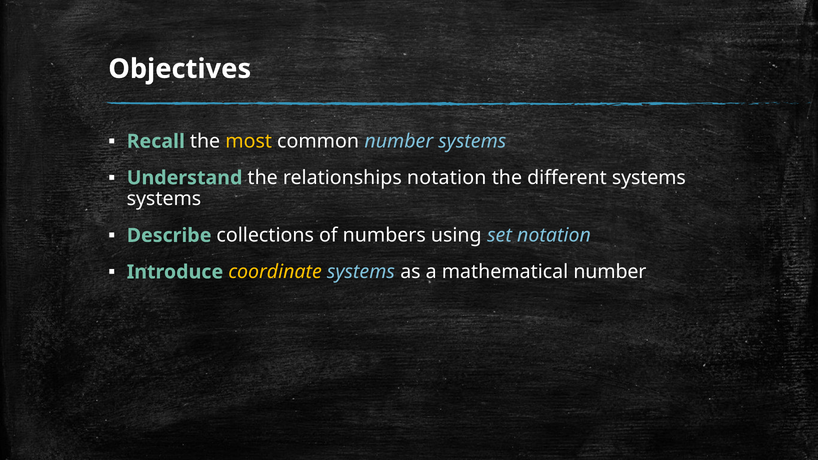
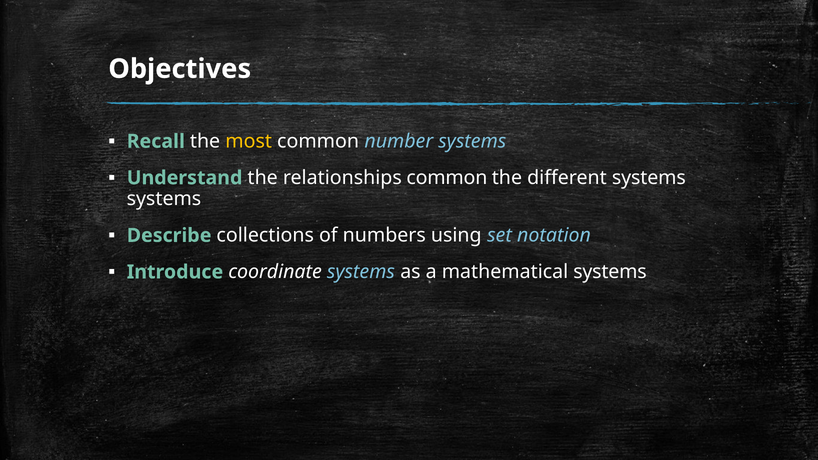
relationships notation: notation -> common (447, 178)
coordinate colour: yellow -> white (275, 272)
mathematical number: number -> systems (610, 272)
